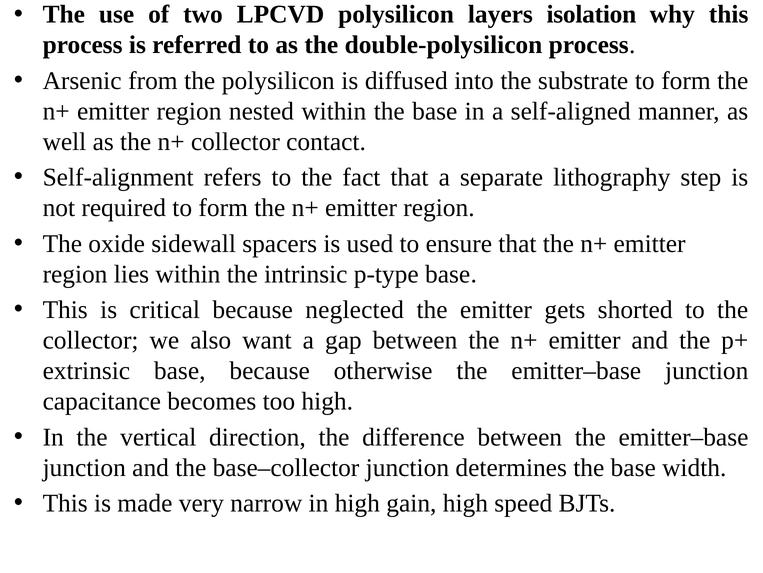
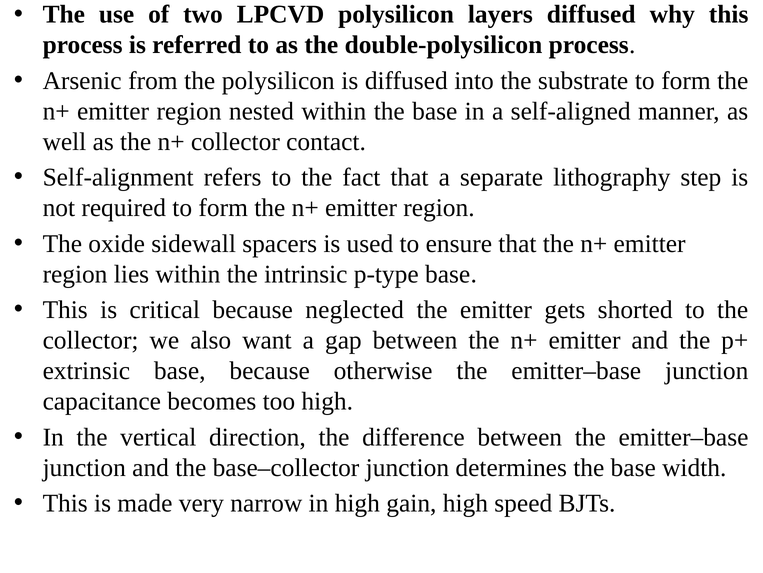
layers isolation: isolation -> diffused (591, 14)
